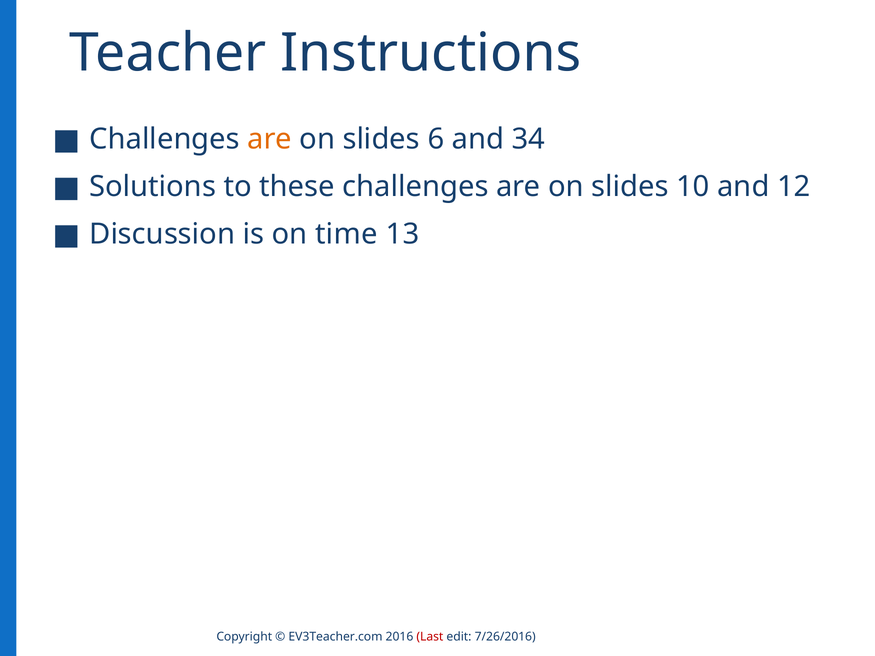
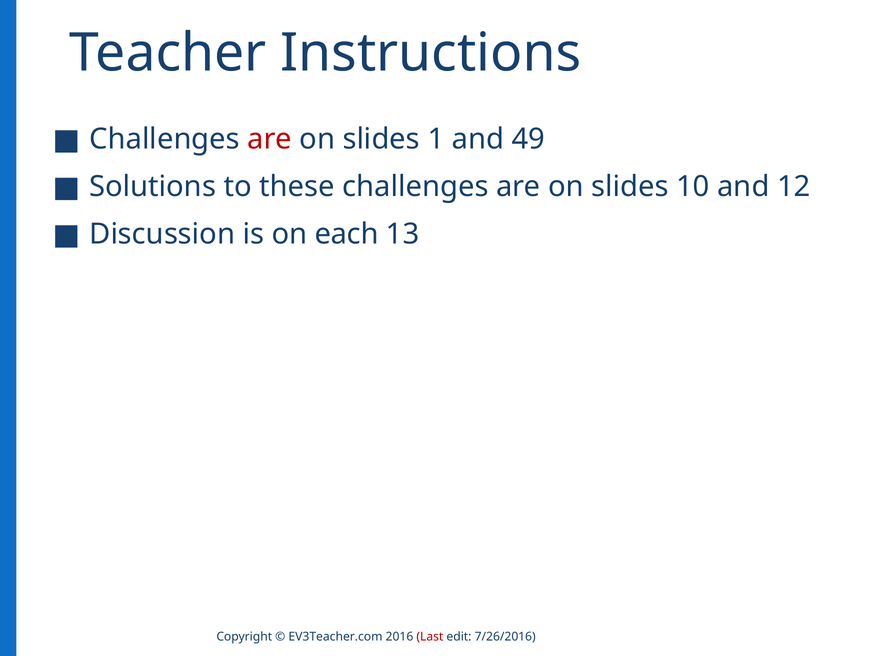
are colour: orange -> red (270, 139)
6: 6 -> 1 (436, 139)
34: 34 -> 49 (528, 139)
time: time -> each (347, 234)
